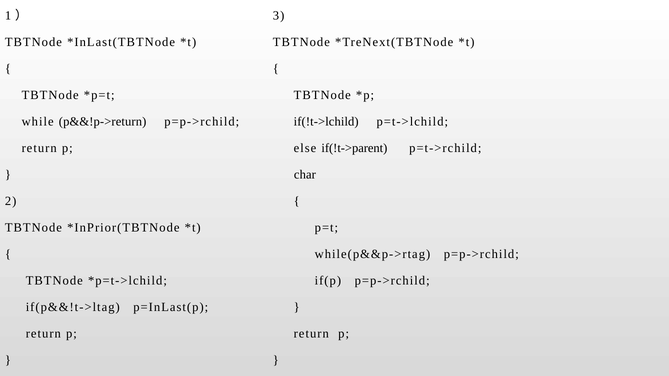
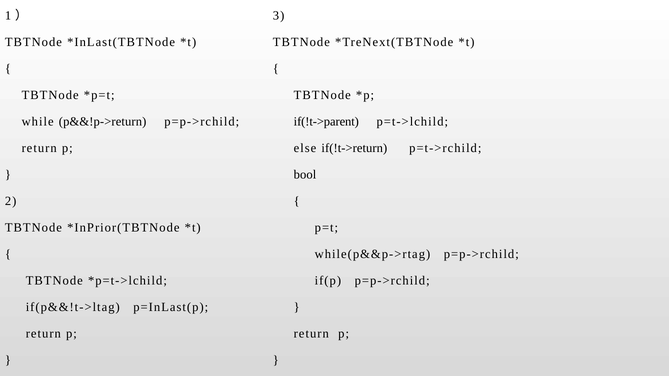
if(!t->lchild: if(!t->lchild -> if(!t->parent (326, 122)
if(!t->parent: if(!t->parent -> if(!t->return (354, 148)
char: char -> bool (305, 175)
